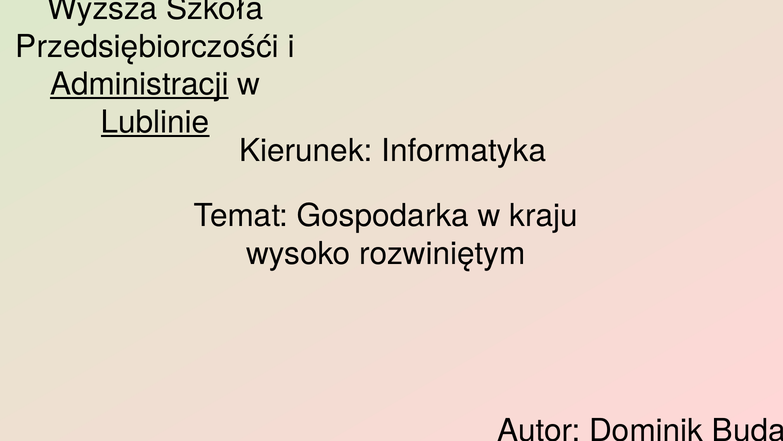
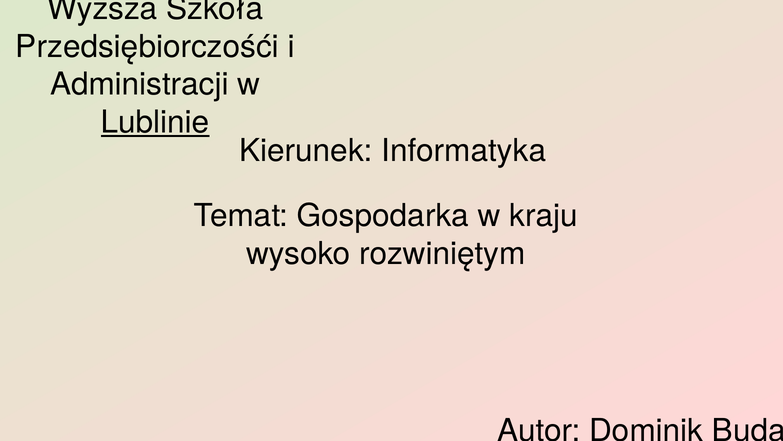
Administracji underline: present -> none (139, 84)
